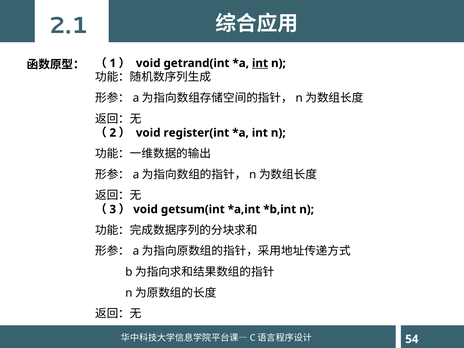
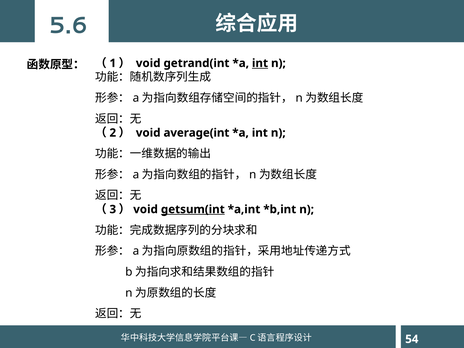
2.1: 2.1 -> 5.6 (68, 26)
register(int: register(int -> average(int (196, 133)
getsum(int underline: none -> present (193, 209)
